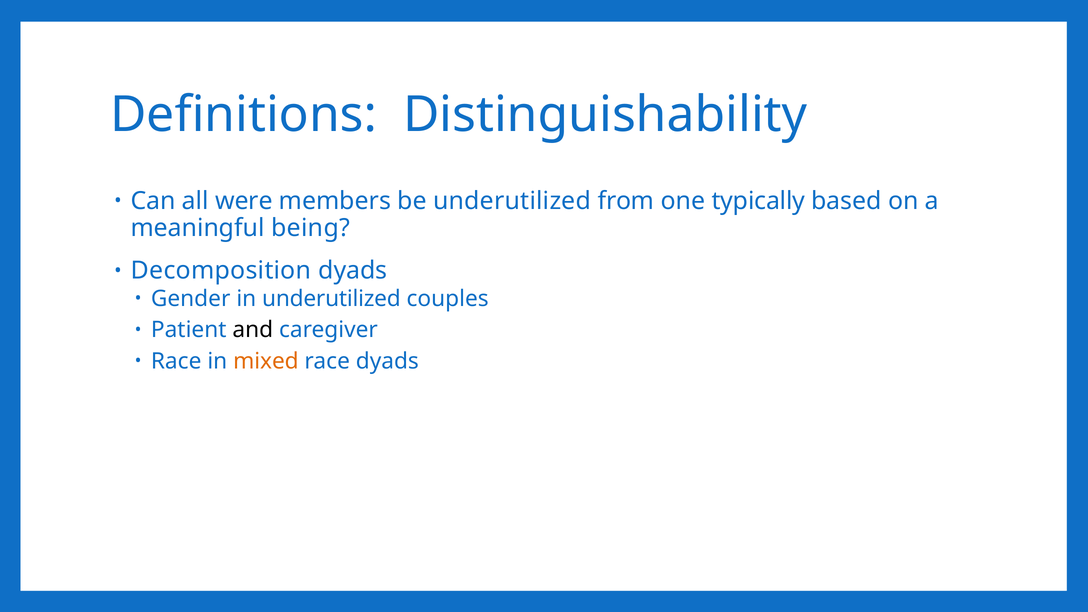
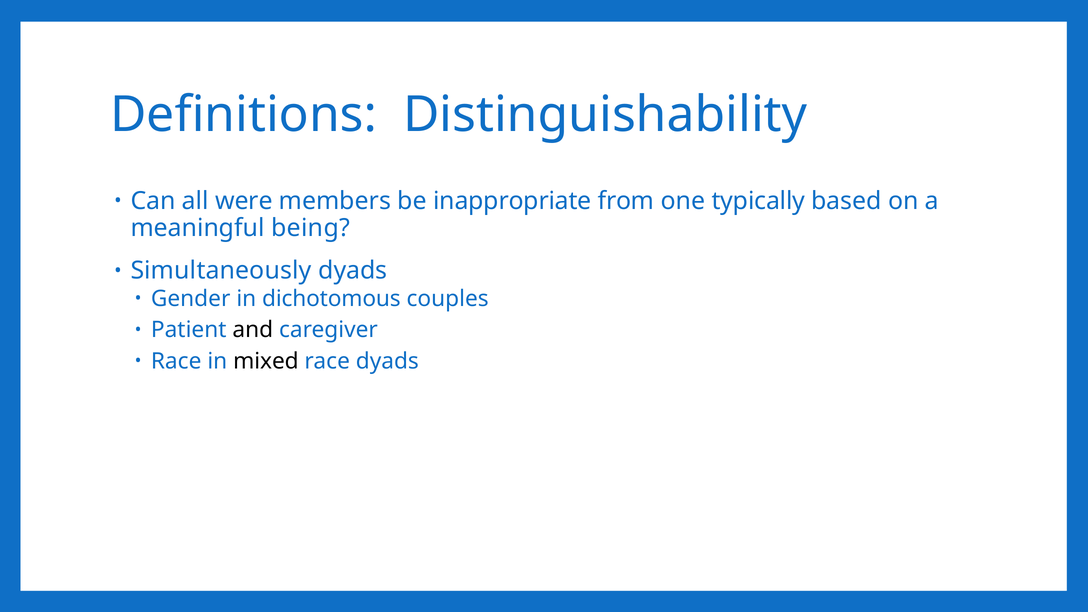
be underutilized: underutilized -> inappropriate (512, 201)
Decomposition: Decomposition -> Simultaneously (221, 271)
in underutilized: underutilized -> dichotomous (331, 299)
mixed colour: orange -> black (266, 361)
